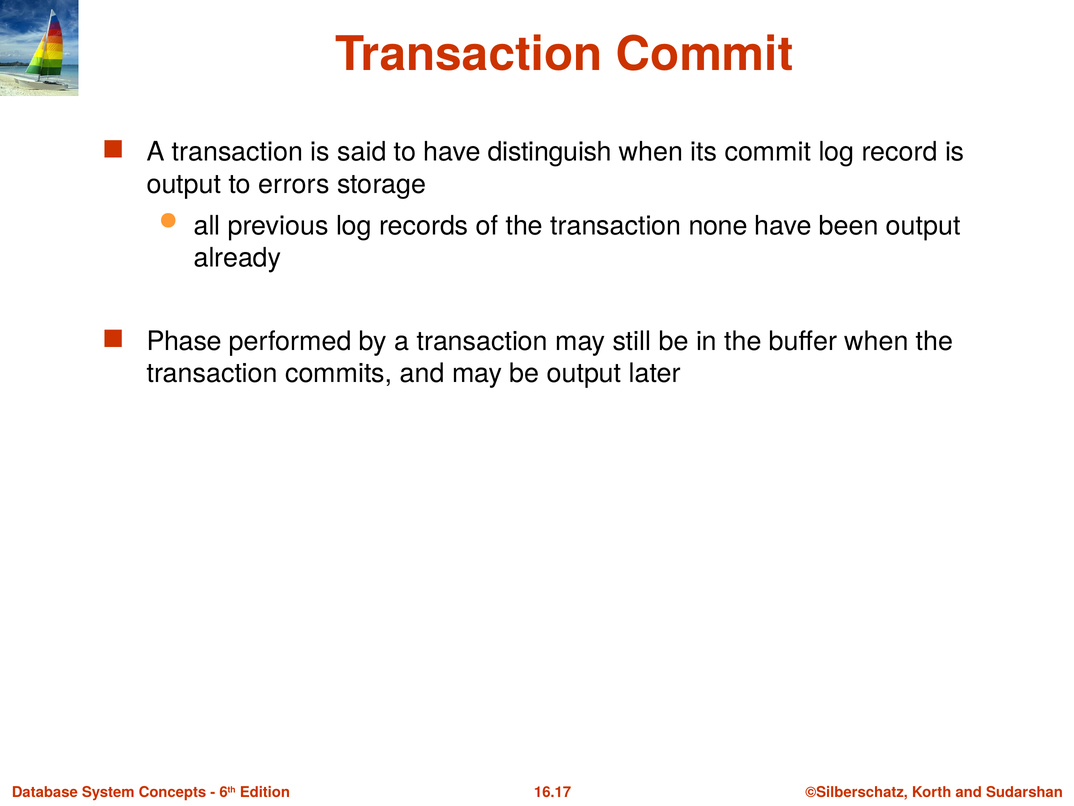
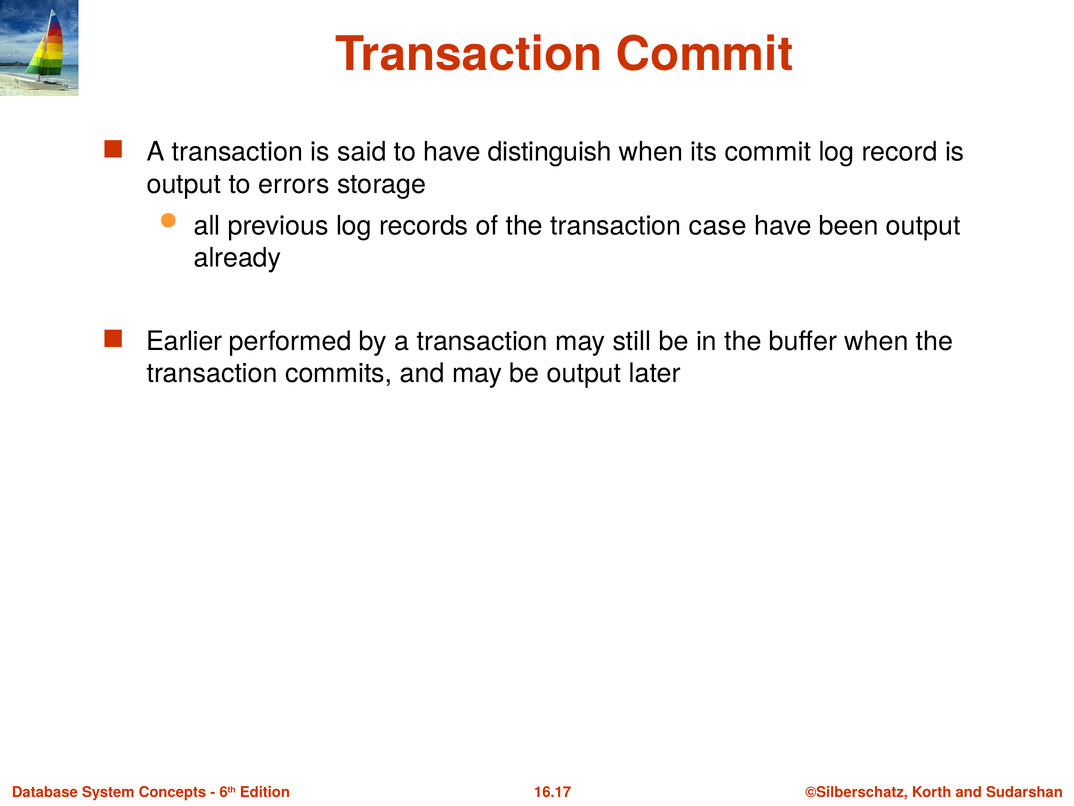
none: none -> case (718, 226)
Phase: Phase -> Earlier (184, 341)
